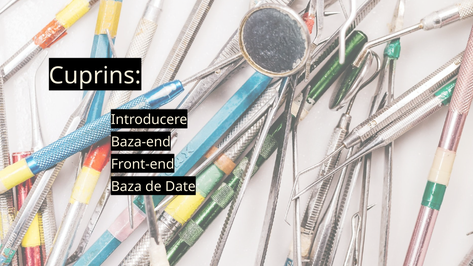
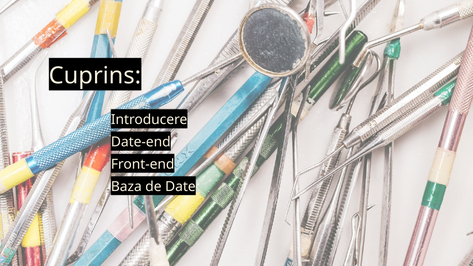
Baza-end: Baza-end -> Date-end (141, 142)
